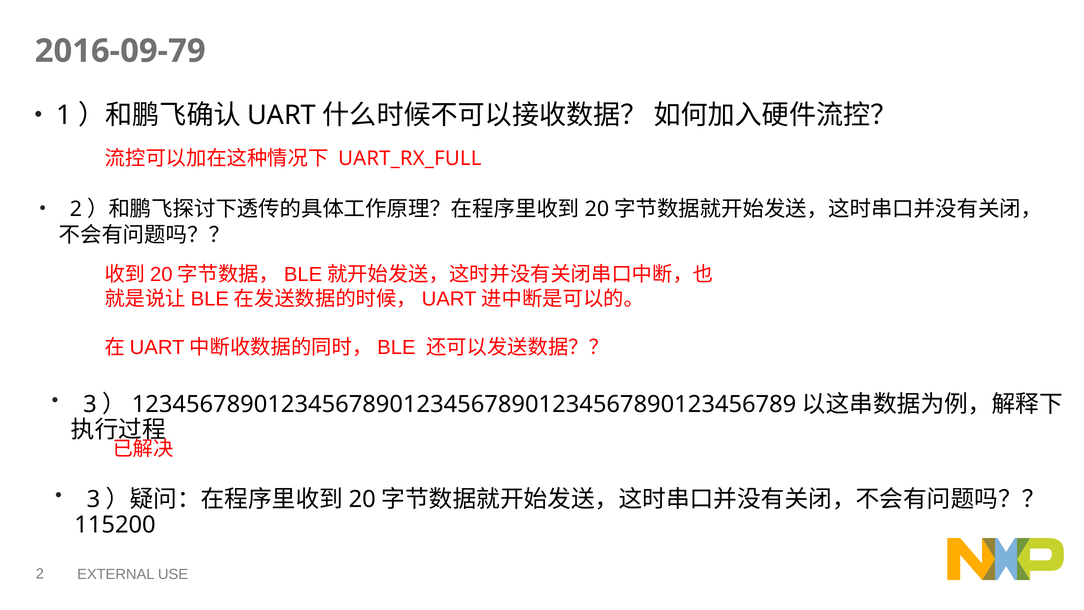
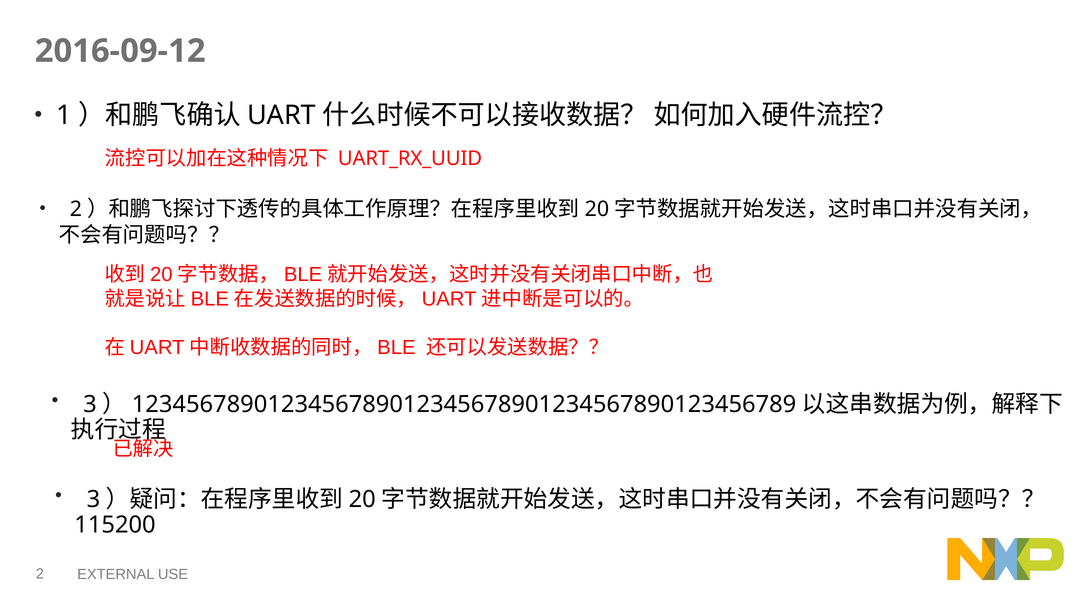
2016-09-79: 2016-09-79 -> 2016-09-12 (120, 51)
UART_RX_FULL: UART_RX_FULL -> UART_RX_UUID (410, 159)
